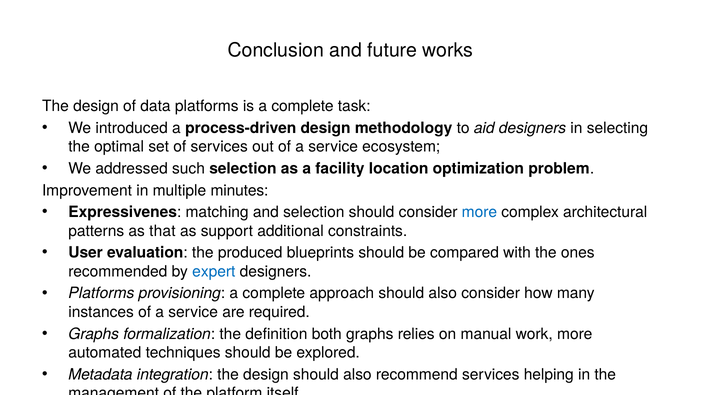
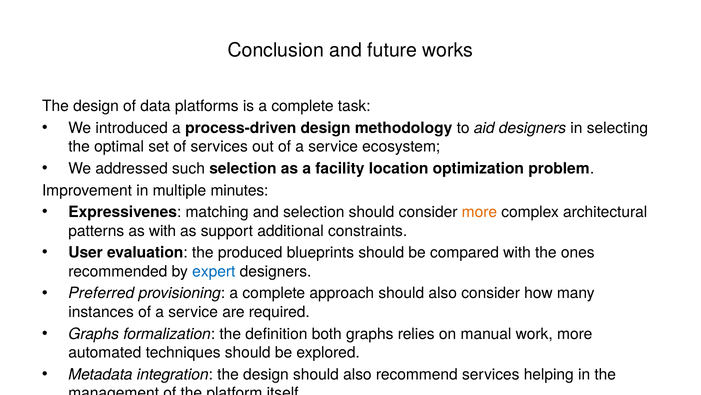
more colour: blue -> orange (479, 212)
as that: that -> with (163, 231)
Platforms: Platforms -> Preferred (101, 293)
